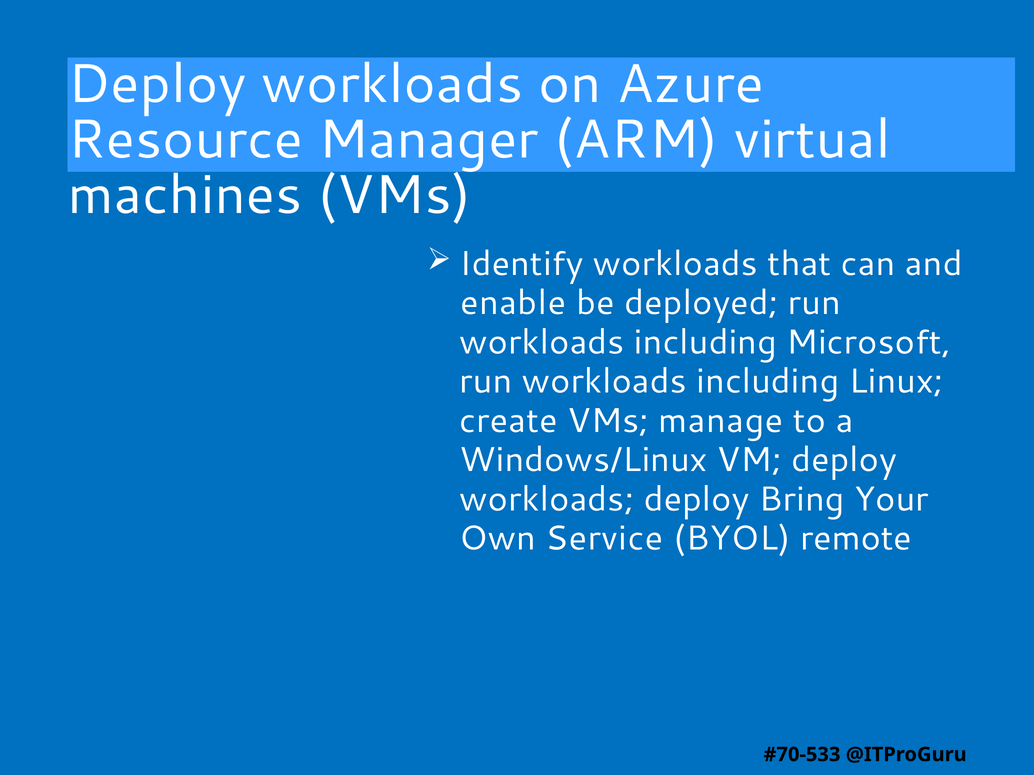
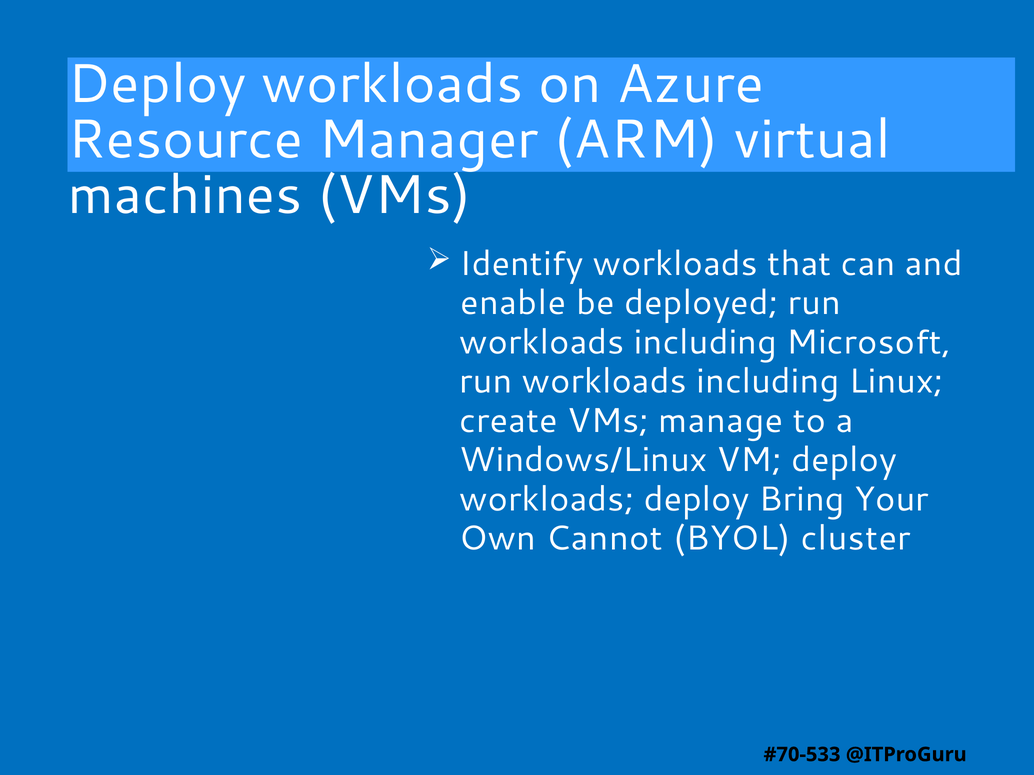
Service: Service -> Cannot (604, 539)
remote: remote -> cluster (856, 539)
